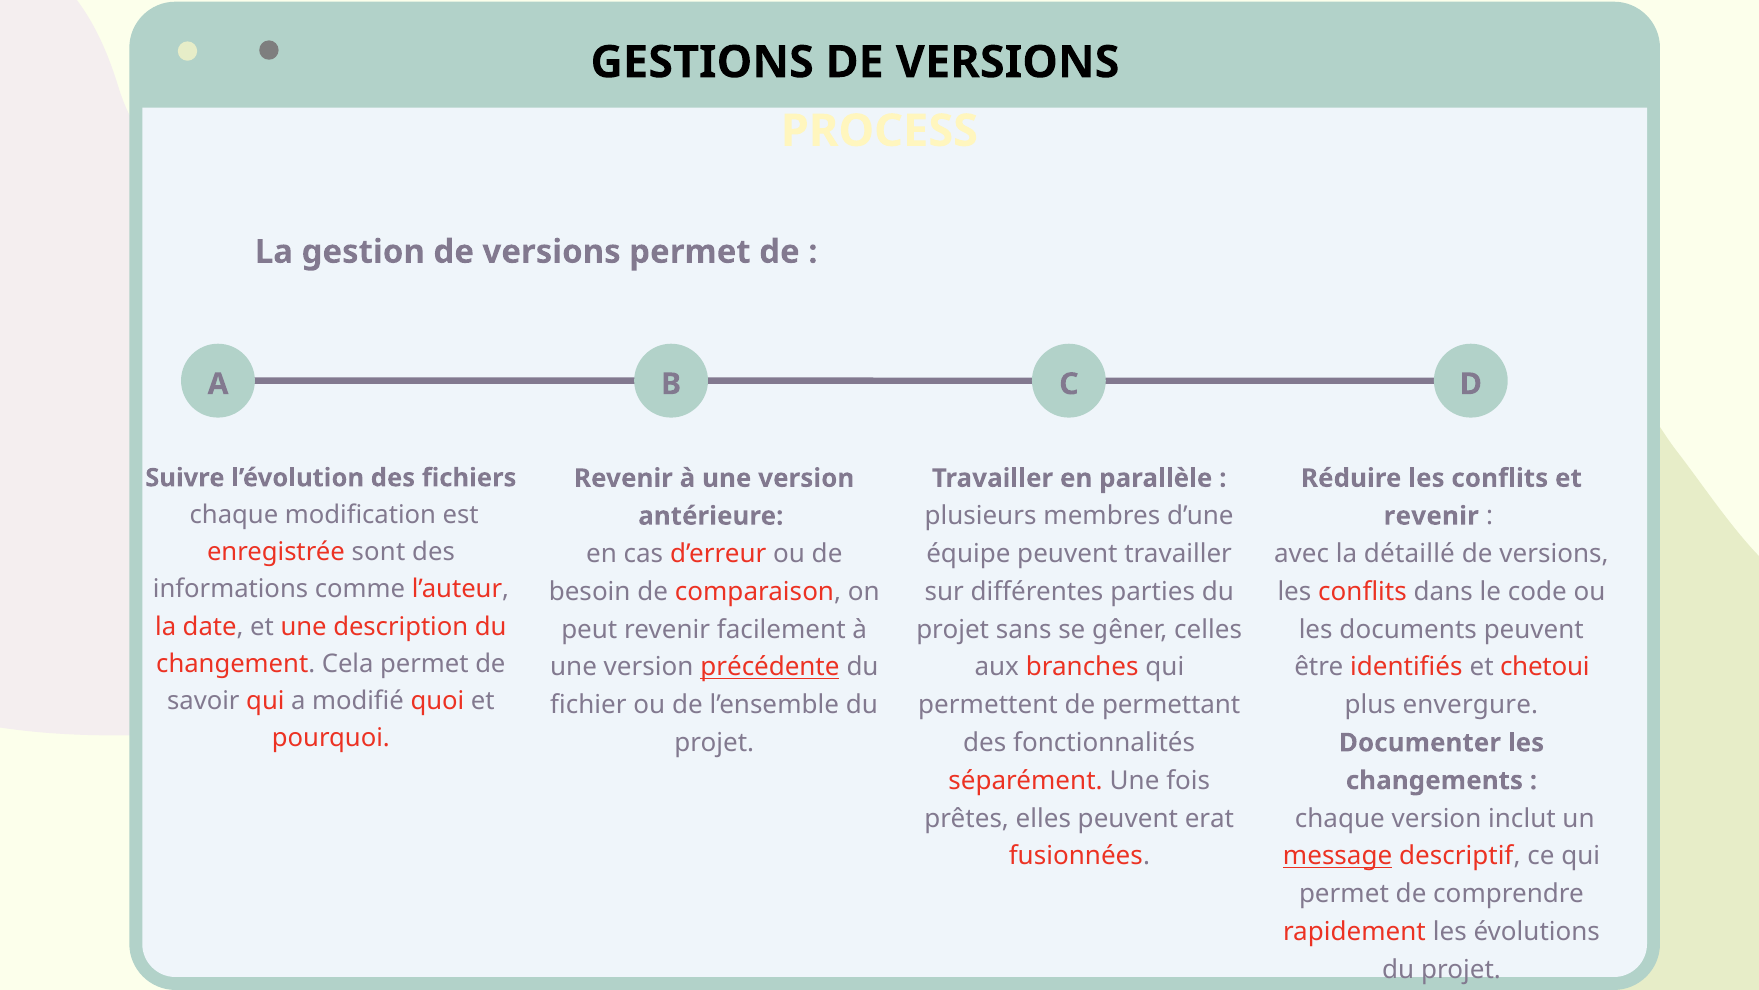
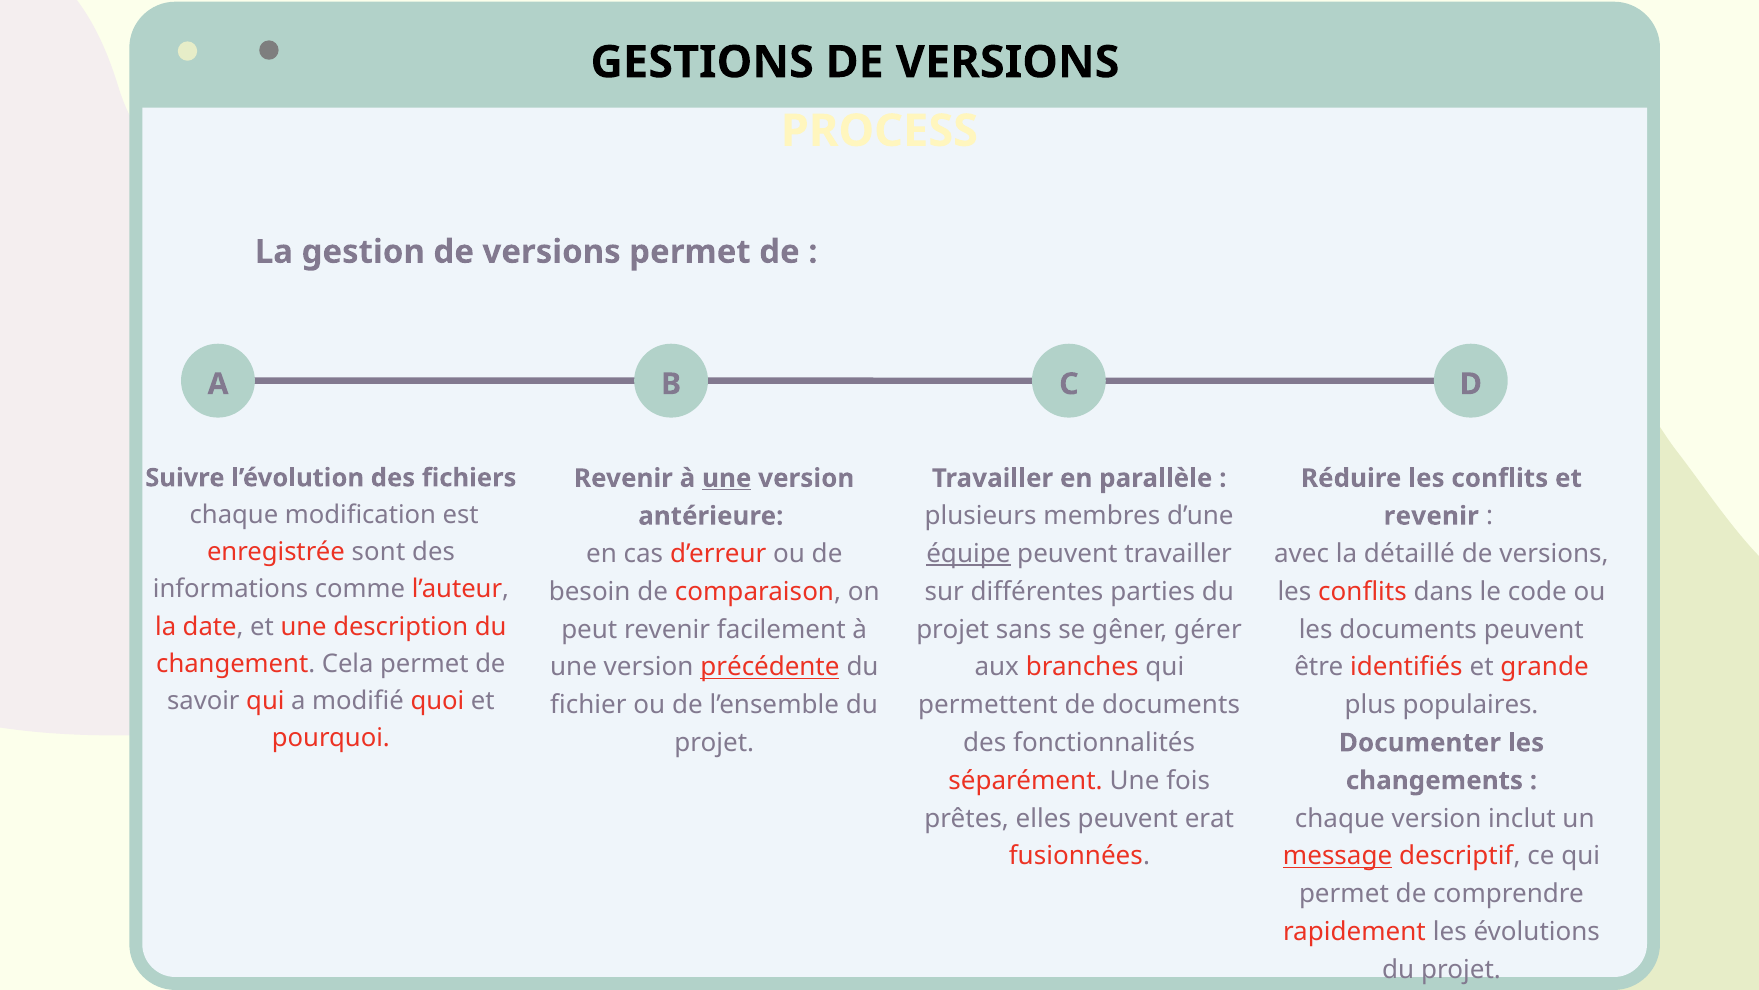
une underline: none -> present (727, 478)
équipe underline: none -> present (968, 554)
celles: celles -> gérer (1208, 629)
chetoui: chetoui -> grande (1545, 667)
de permettant: permettant -> documents (1171, 705)
envergure: envergure -> populaires (1471, 705)
